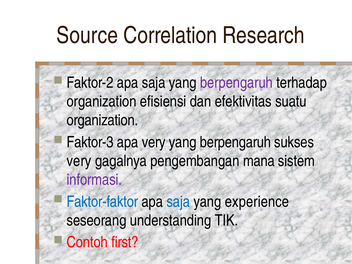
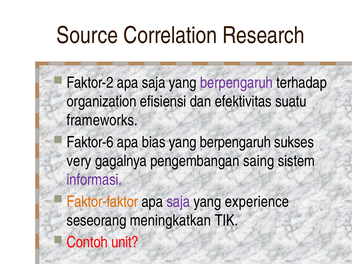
organization: organization -> frameworks (102, 120)
Faktor-3: Faktor-3 -> Faktor-6 (90, 142)
apa very: very -> bias (154, 142)
mana: mana -> saing (259, 161)
Faktor-faktor colour: blue -> orange (102, 202)
saja colour: blue -> purple (178, 202)
understanding: understanding -> meningkatkan (171, 220)
first: first -> unit (125, 242)
